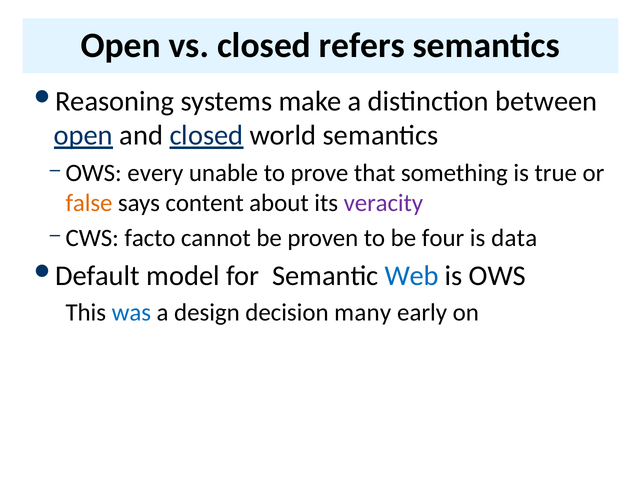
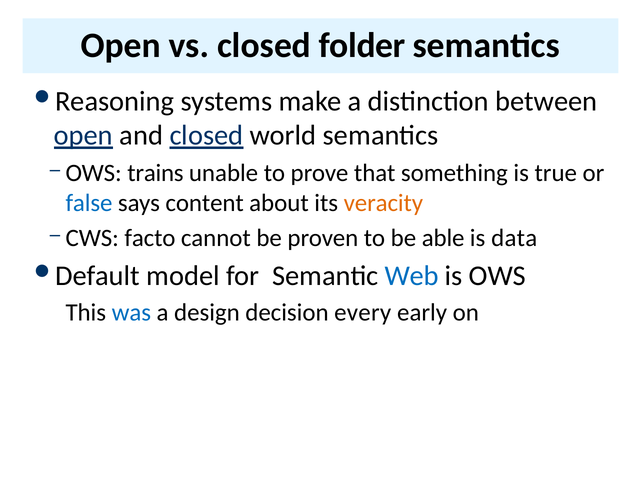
refers: refers -> folder (362, 45)
every: every -> trains (155, 173)
false colour: orange -> blue (89, 203)
veracity colour: purple -> orange (383, 203)
four: four -> able (443, 238)
many: many -> every (363, 312)
